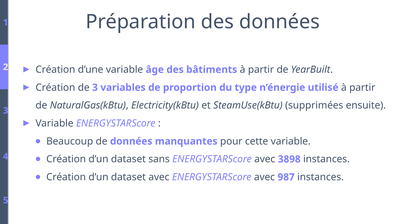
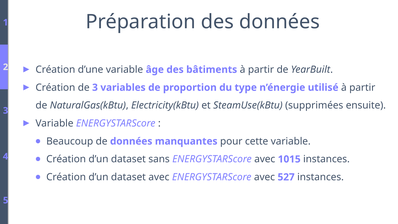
3898: 3898 -> 1015 (289, 159)
987: 987 -> 527 (286, 177)
